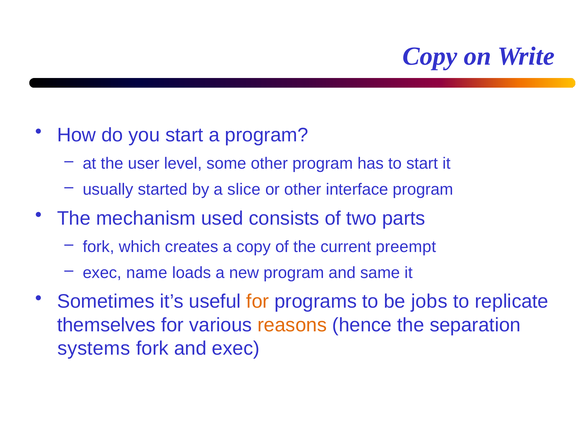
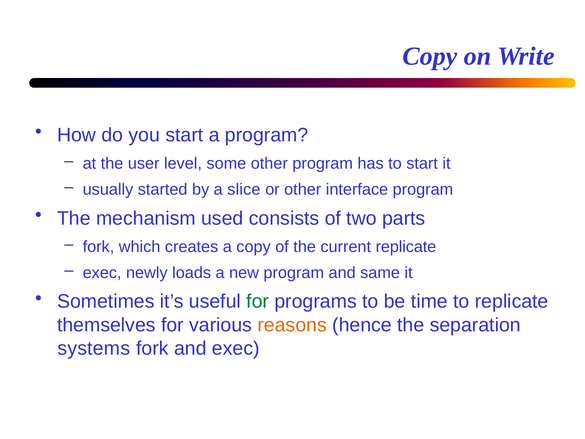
current preempt: preempt -> replicate (406, 247)
name: name -> newly (147, 273)
for colour: orange -> green (258, 301)
jobs: jobs -> time (429, 301)
